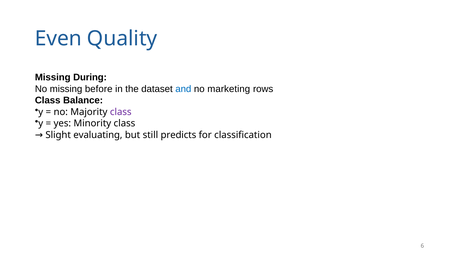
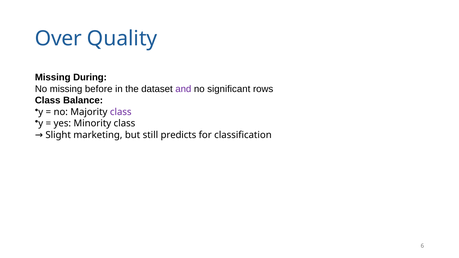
Even: Even -> Over (58, 39)
and colour: blue -> purple (183, 89)
marketing: marketing -> significant (229, 89)
evaluating: evaluating -> marketing (98, 135)
